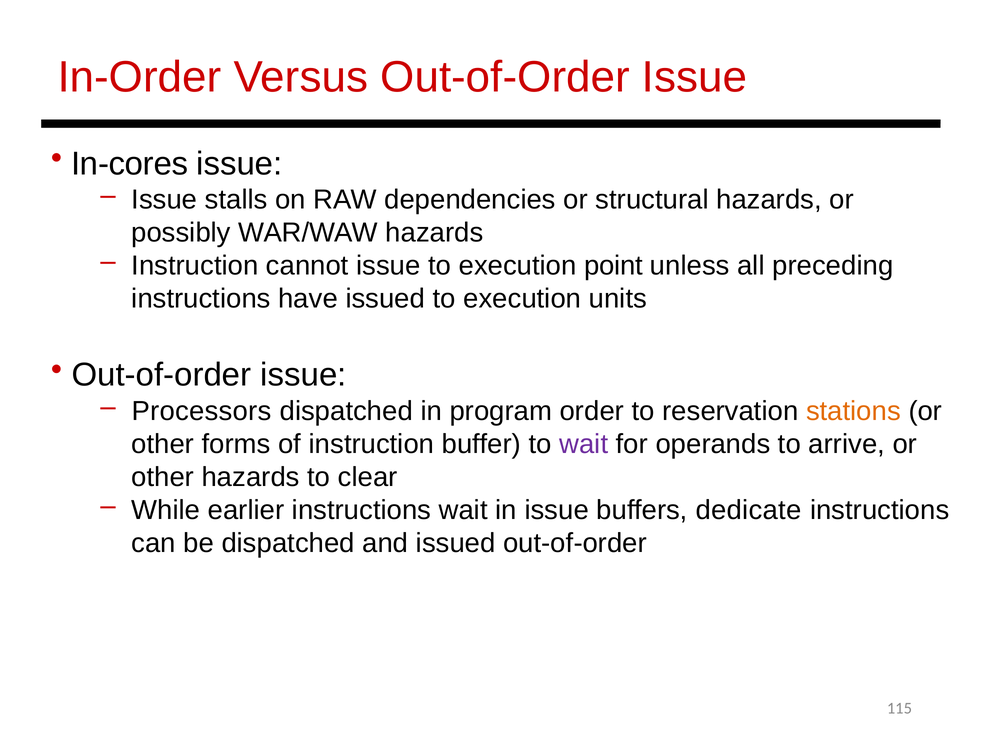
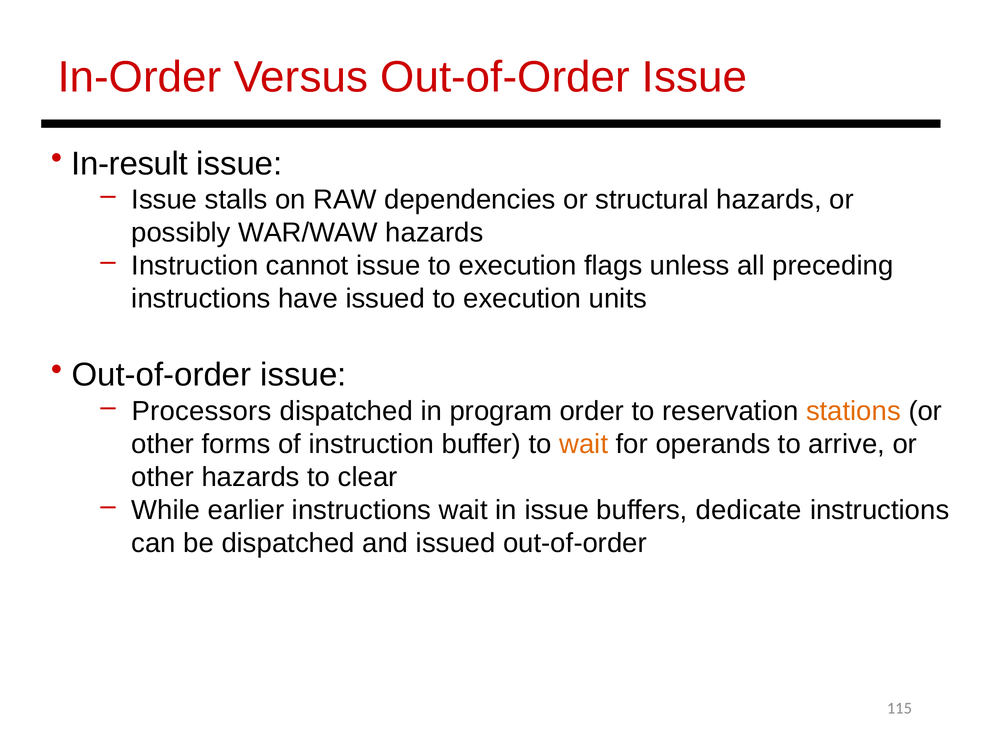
In-cores: In-cores -> In-result (130, 164)
point: point -> flags (613, 266)
wait colour: purple -> orange (584, 444)
